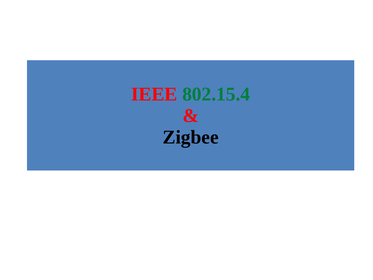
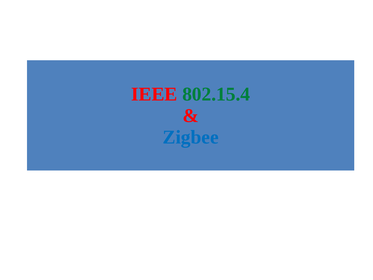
Zigbee colour: black -> blue (191, 137)
